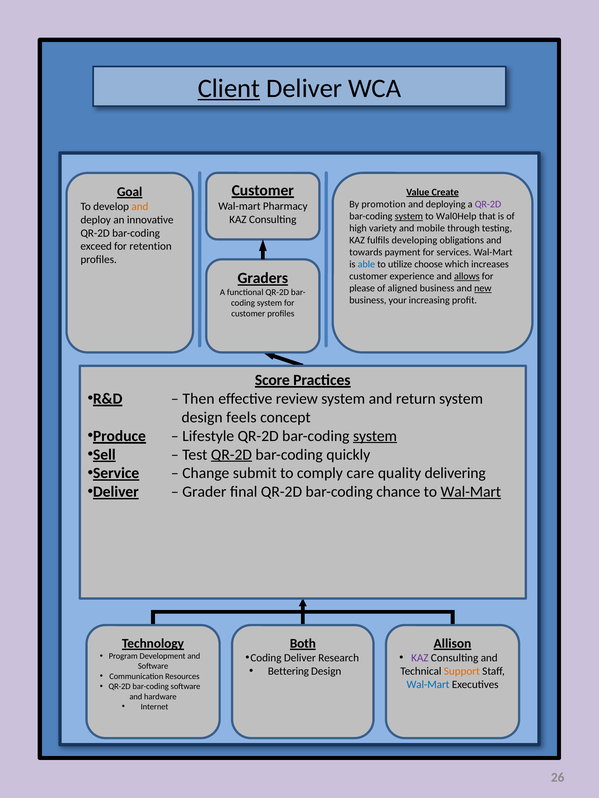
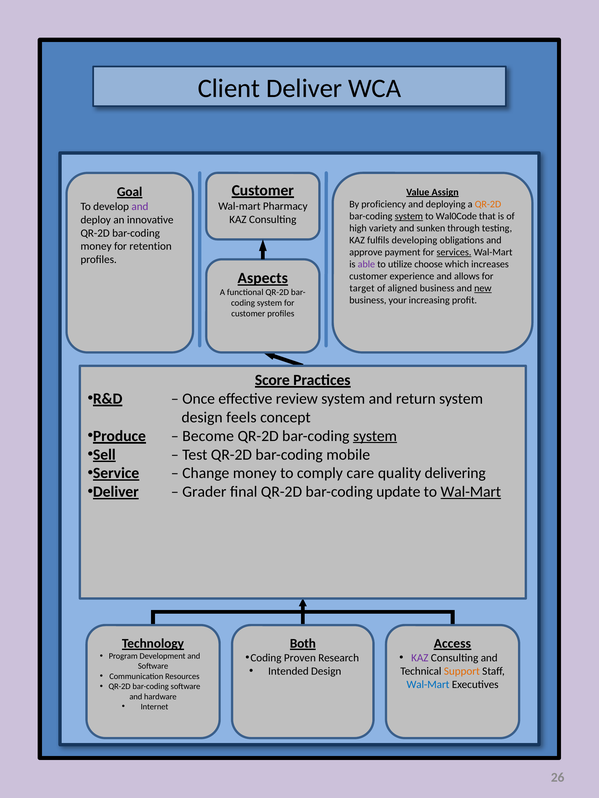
Client underline: present -> none (229, 88)
Create: Create -> Assign (445, 192)
promotion: promotion -> proficiency (384, 204)
QR-2D colour: purple -> orange (488, 204)
and colour: orange -> purple (140, 207)
Wal0Help: Wal0Help -> Wal0Code (456, 216)
mobile: mobile -> sunken (431, 228)
exceed: exceed -> money (96, 247)
towards: towards -> approve (366, 252)
services underline: none -> present (454, 252)
able colour: blue -> purple (366, 264)
Graders: Graders -> Aspects (263, 278)
allows underline: present -> none (467, 276)
please: please -> target (362, 288)
Then: Then -> Once (199, 399)
Lifestyle: Lifestyle -> Become (208, 436)
QR-2D underline: present -> none (231, 455)
quickly: quickly -> mobile (348, 455)
Change submit: submit -> money (255, 474)
chance: chance -> update (398, 492)
Allison: Allison -> Access (452, 644)
Coding Deliver: Deliver -> Proven (300, 658)
Bettering: Bettering -> Intended (288, 672)
